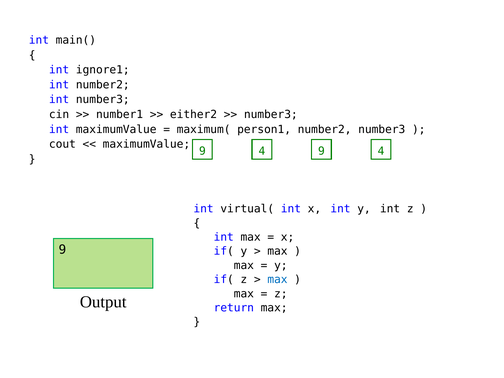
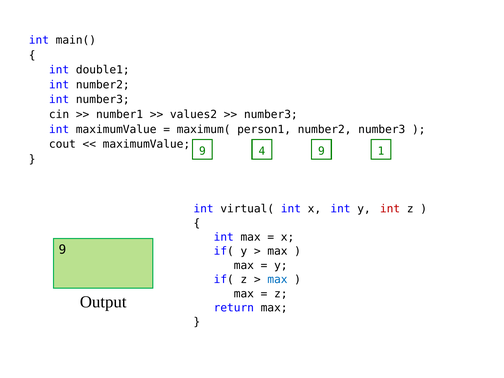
ignore1: ignore1 -> double1 (103, 70)
either2: either2 -> values2 (194, 114)
9 4: 4 -> 1 (381, 151)
int colour: black -> red (390, 209)
